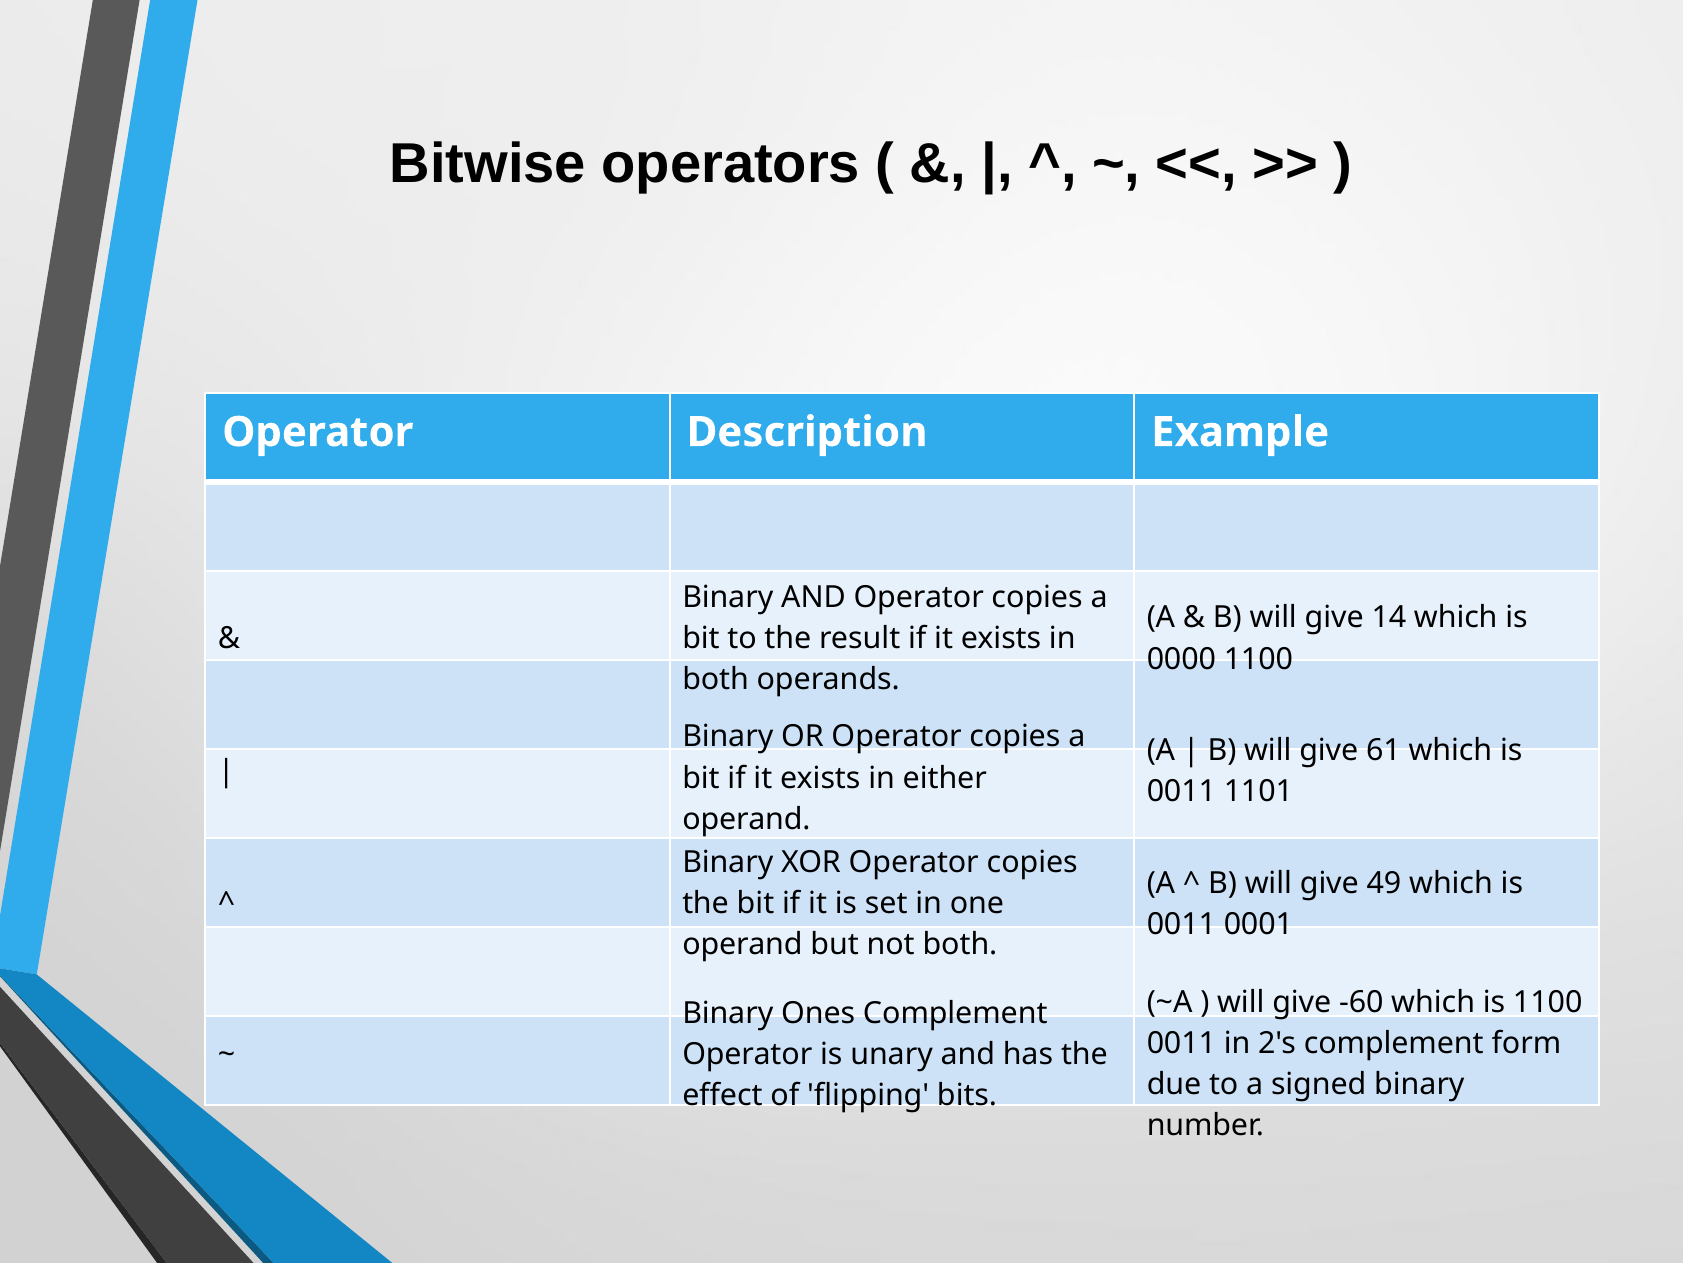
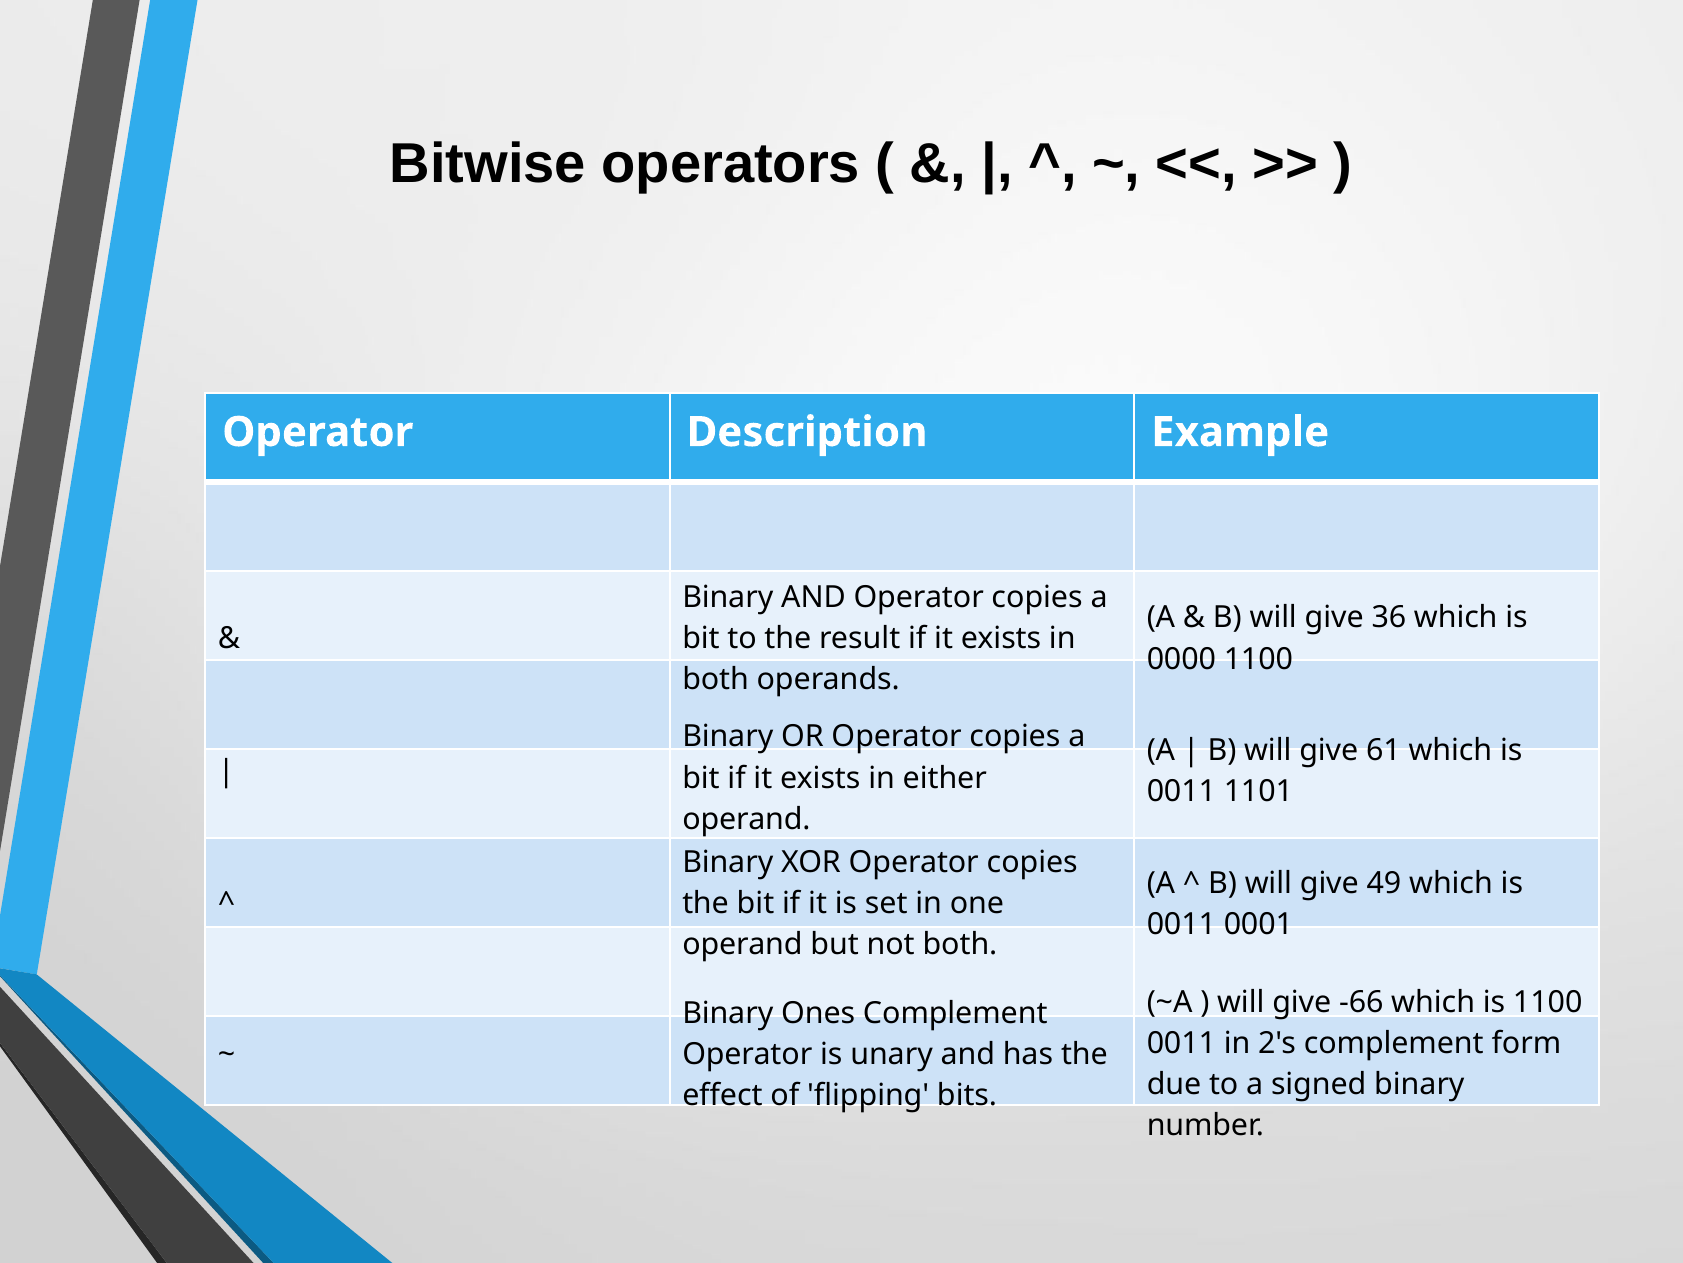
14: 14 -> 36 (1389, 617)
-60: -60 -> -66 (1361, 1001)
